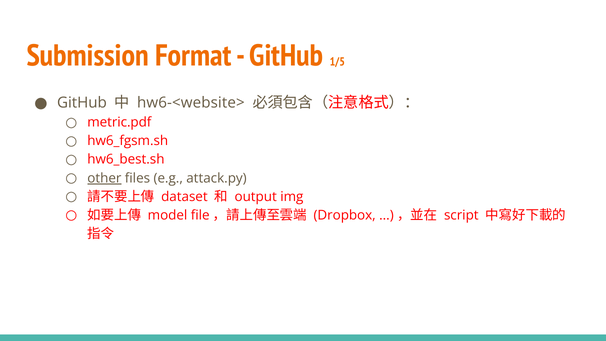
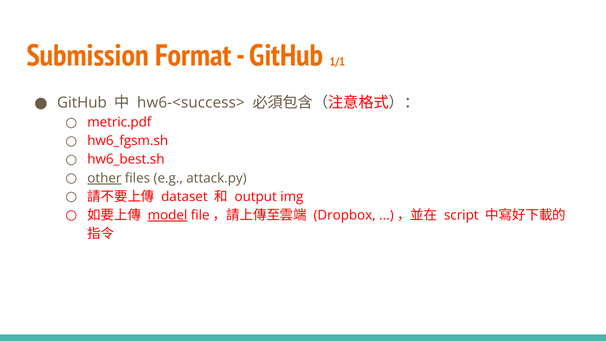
1/5: 1/5 -> 1/1 (337, 62)
hw6-<website>: hw6-<website> -> hw6-<success> (191, 103)
model underline: none -> present (168, 215)
